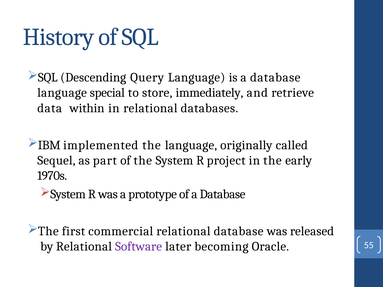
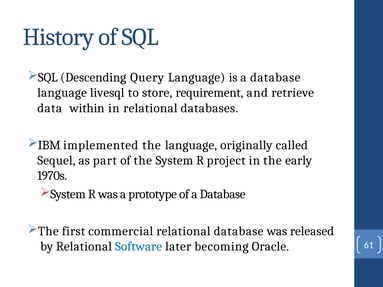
special: special -> livesql (107, 93)
immediately: immediately -> requirement (209, 93)
Software colour: purple -> blue (139, 247)
55: 55 -> 61 (369, 245)
